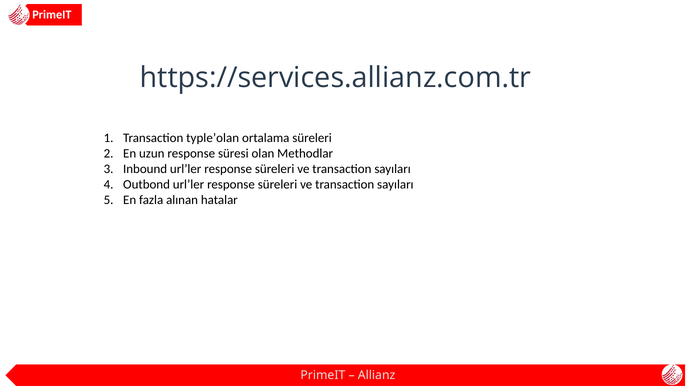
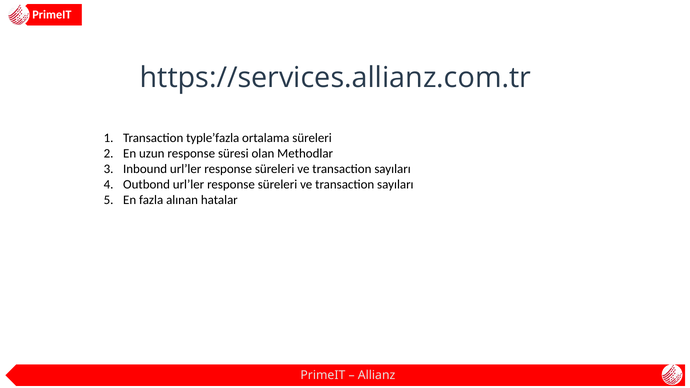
typle’olan: typle’olan -> typle’fazla (213, 138)
